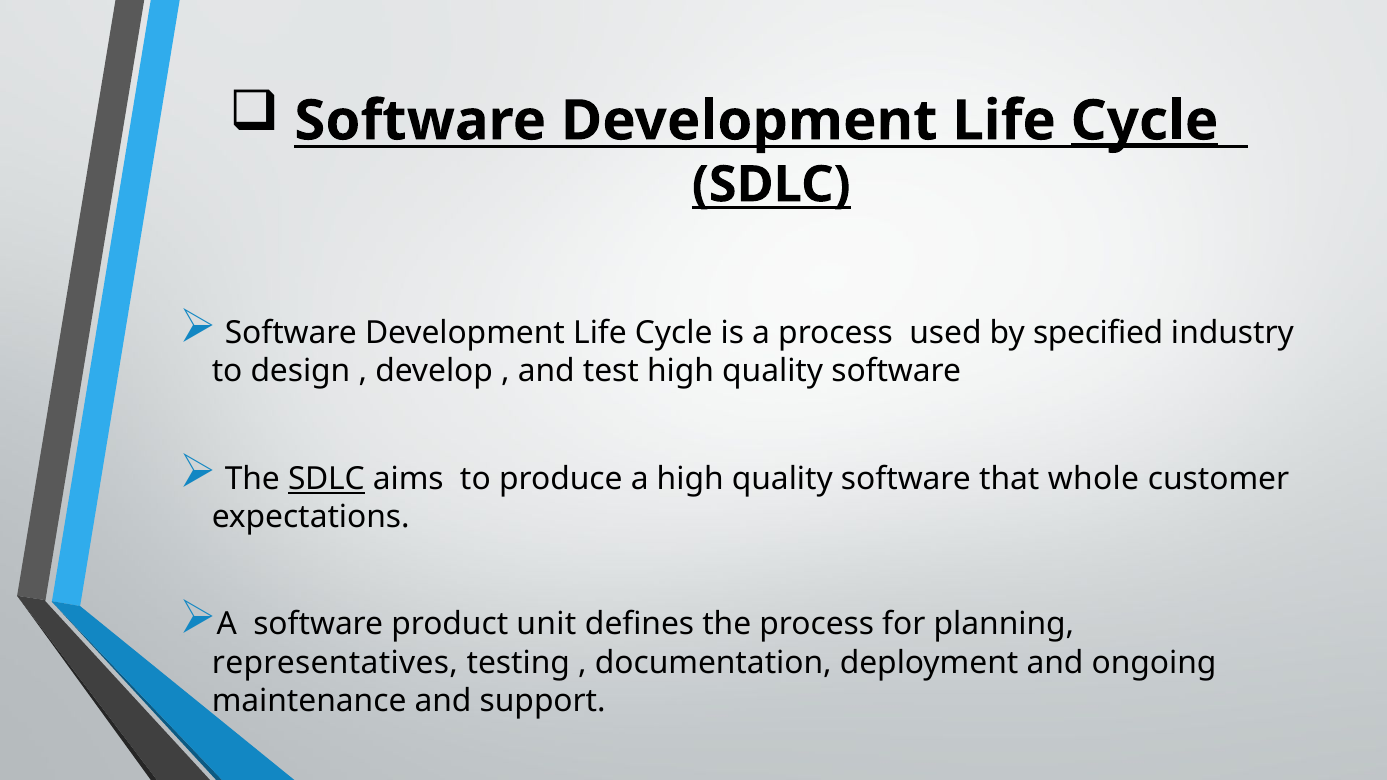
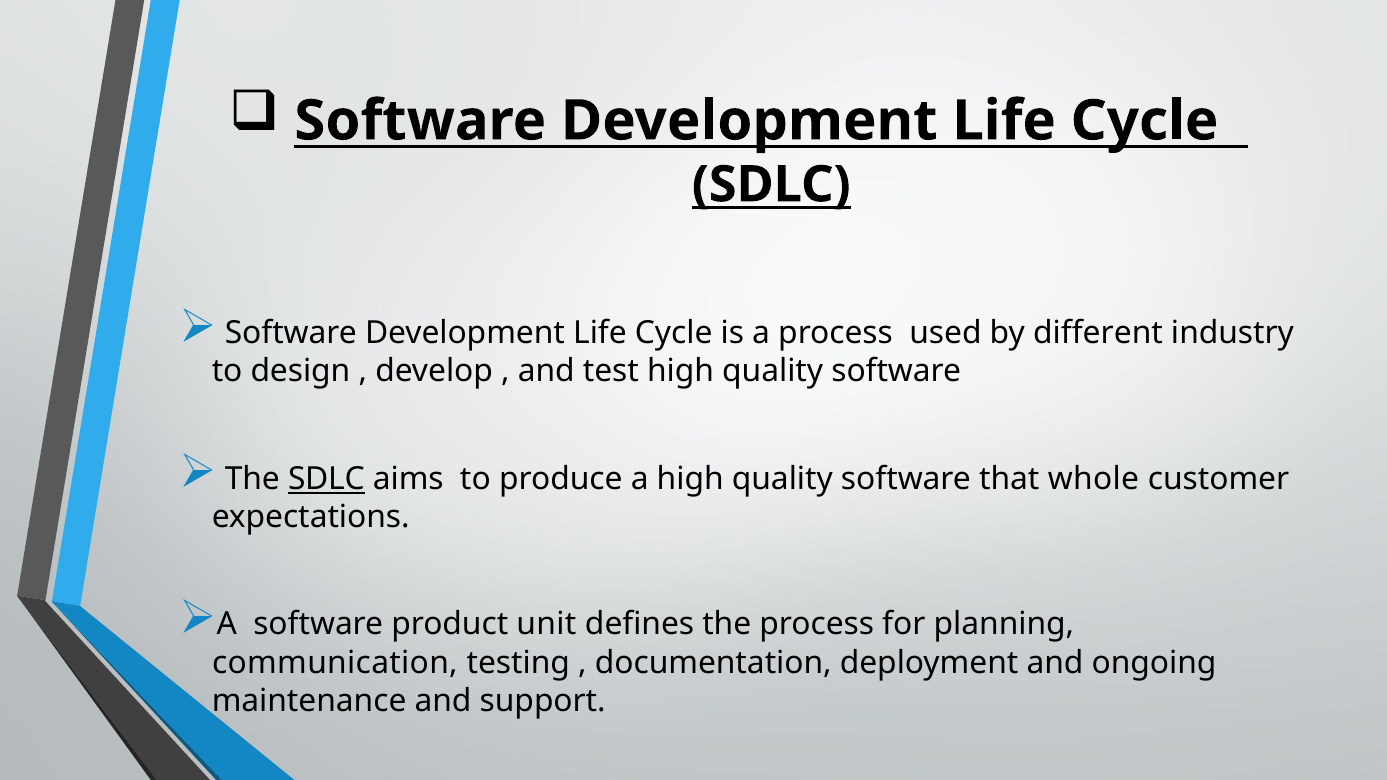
Cycle underline: present -> none (1145, 121)
specified: specified -> different (1098, 333)
representatives: representatives -> communication (335, 663)
